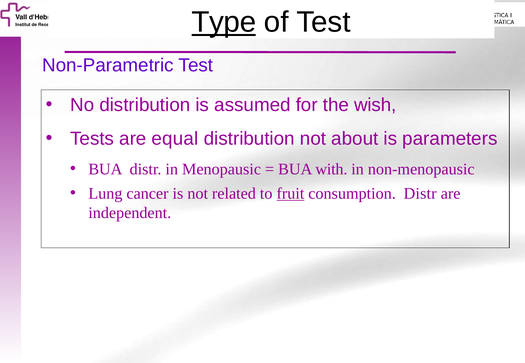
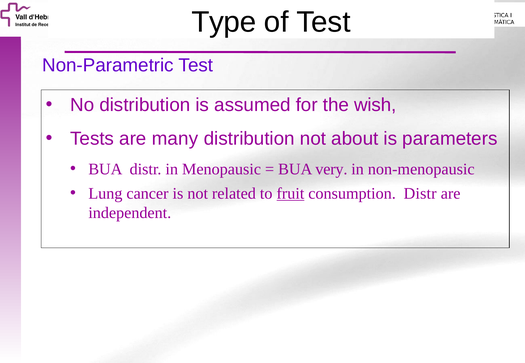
Type underline: present -> none (224, 22)
equal: equal -> many (175, 139)
with: with -> very (331, 169)
